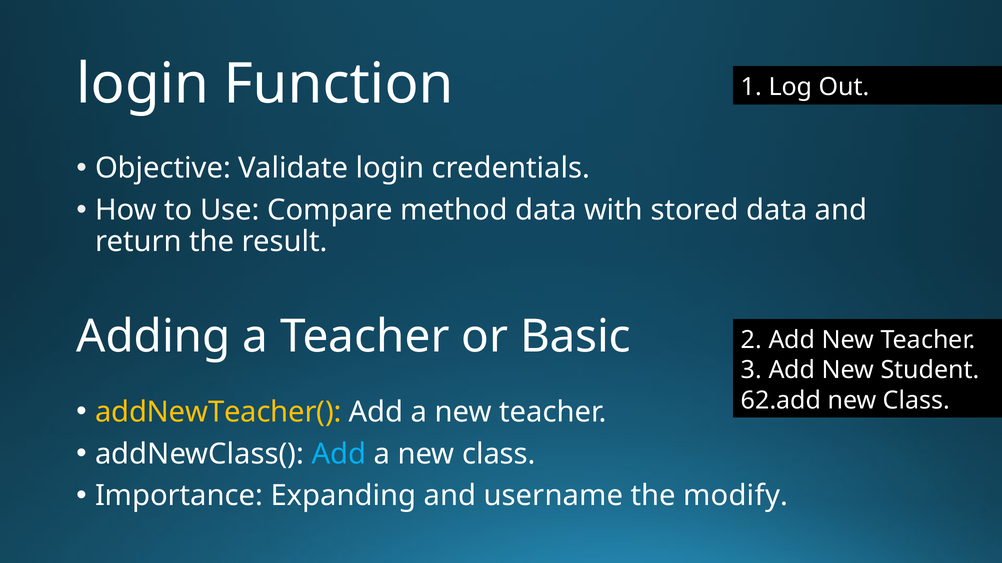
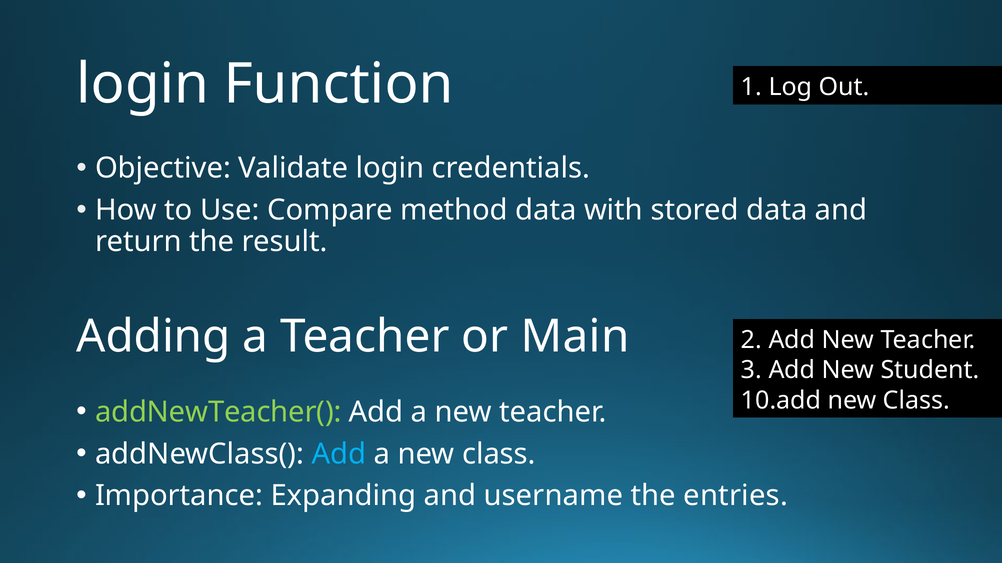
Basic: Basic -> Main (575, 337)
62.add: 62.add -> 10.add (781, 401)
addNewTeacher( colour: yellow -> light green (218, 412)
modify: modify -> entries (736, 496)
